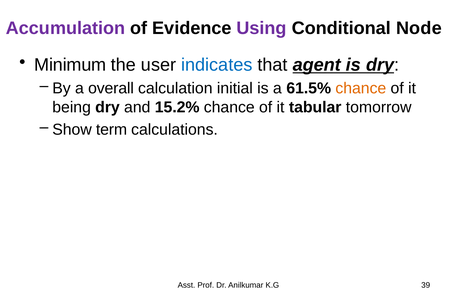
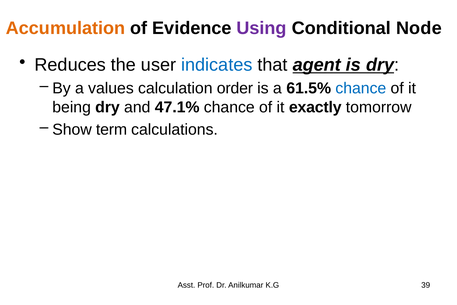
Accumulation colour: purple -> orange (66, 28)
Minimum: Minimum -> Reduces (70, 65)
overall: overall -> values (111, 88)
initial: initial -> order (235, 88)
chance colour: orange -> blue (361, 88)
15.2%: 15.2% -> 47.1% (177, 107)
tabular: tabular -> exactly (315, 107)
